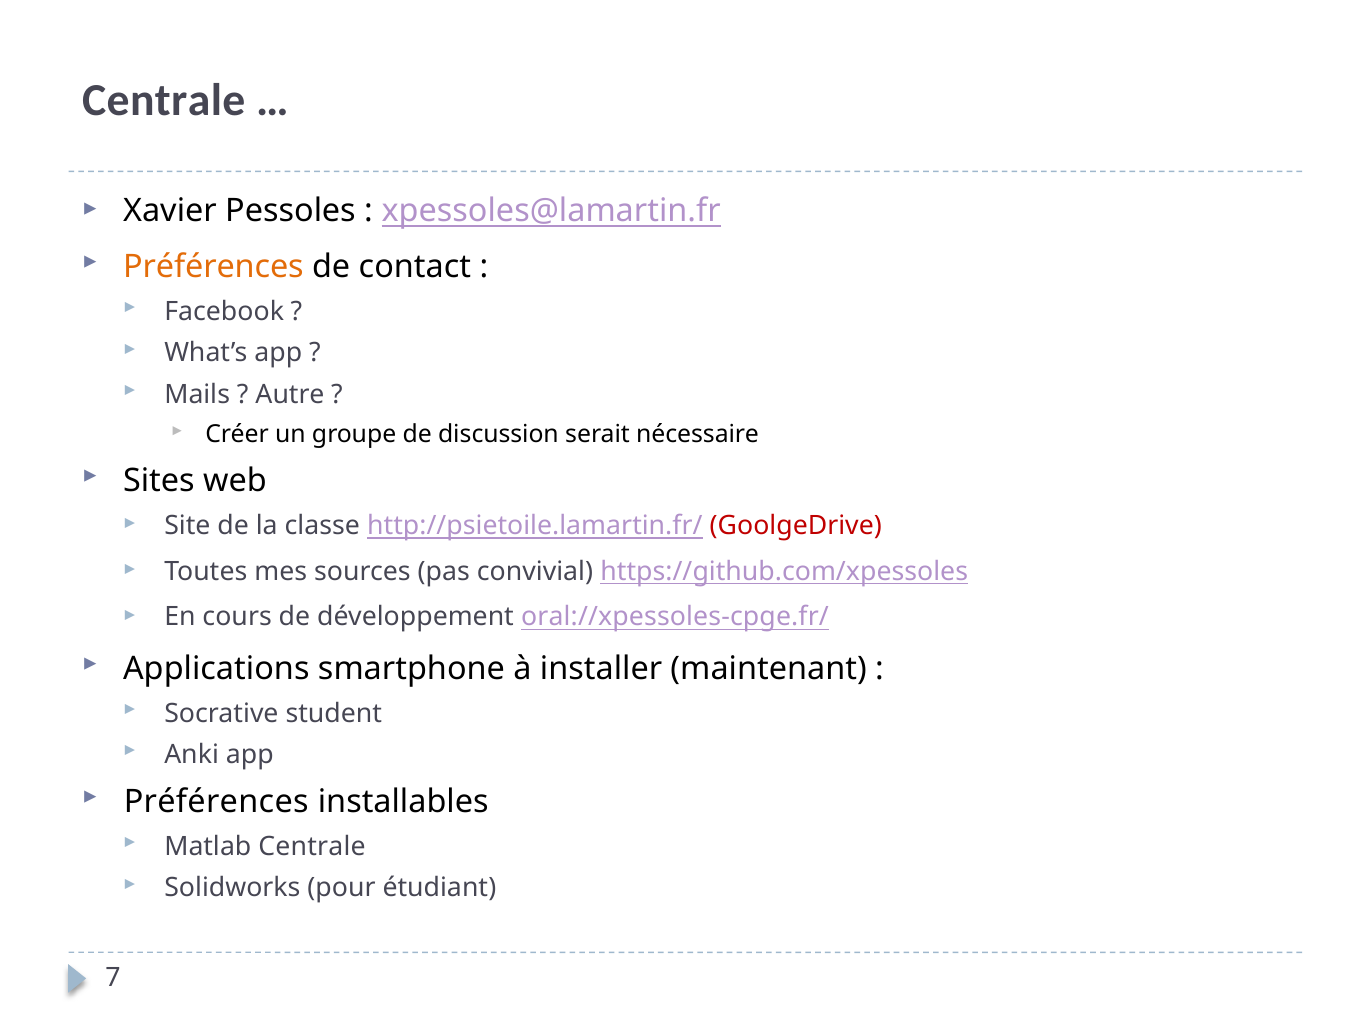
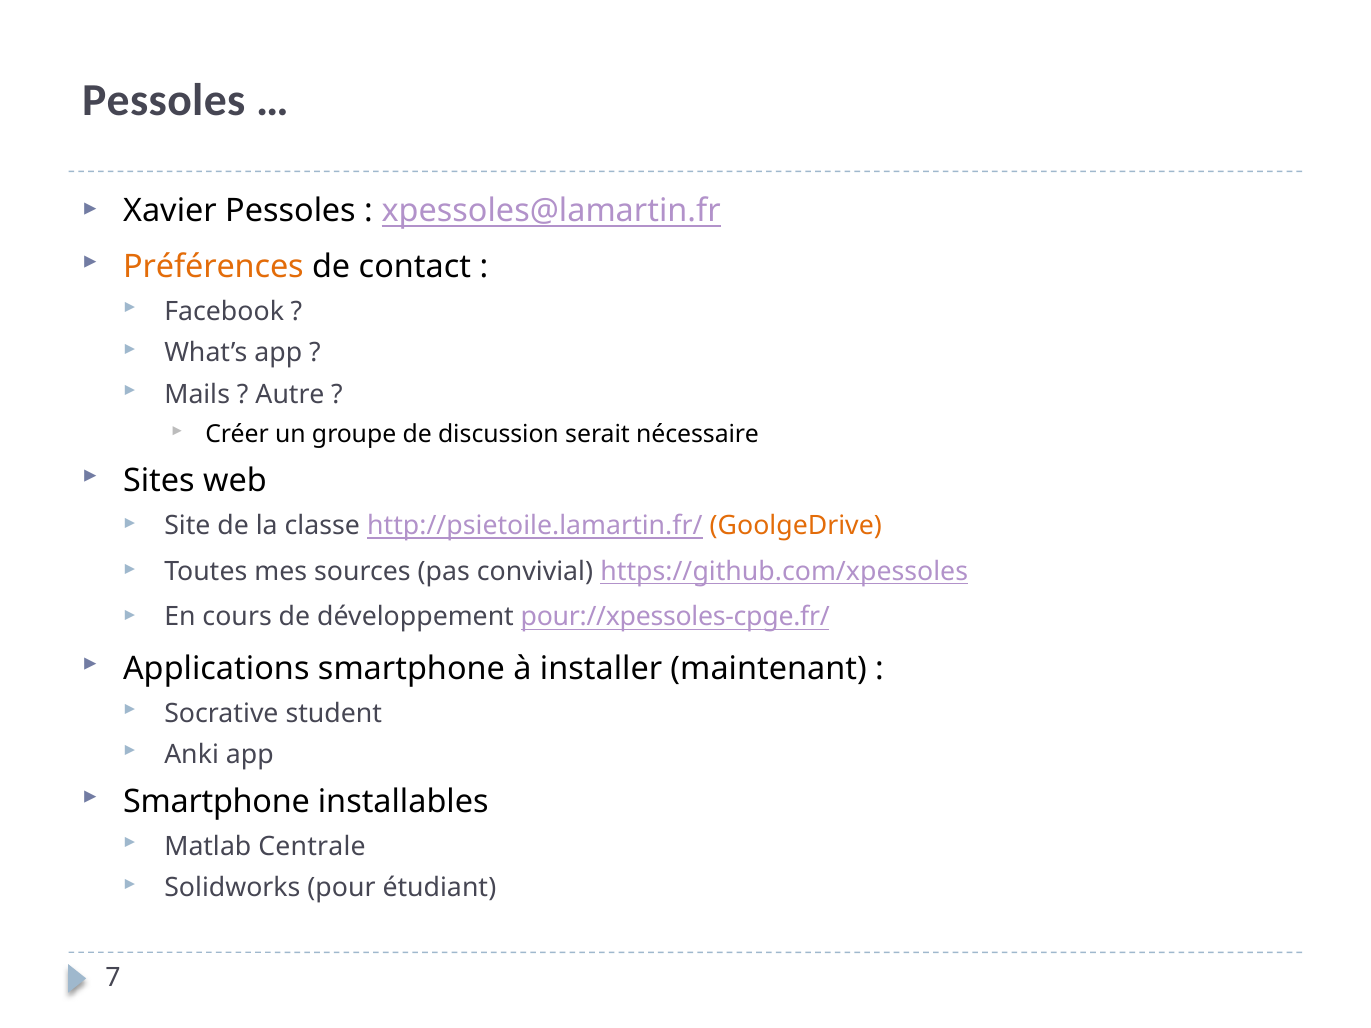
Centrale: Centrale -> Pessoles (164, 100)
GoolgeDrive colour: red -> orange (796, 526)
oral://xpessoles-cpge.fr/: oral://xpessoles-cpge.fr/ -> pour://xpessoles-cpge.fr/ (675, 617)
Préférences: Préférences -> Smartphone (216, 802)
